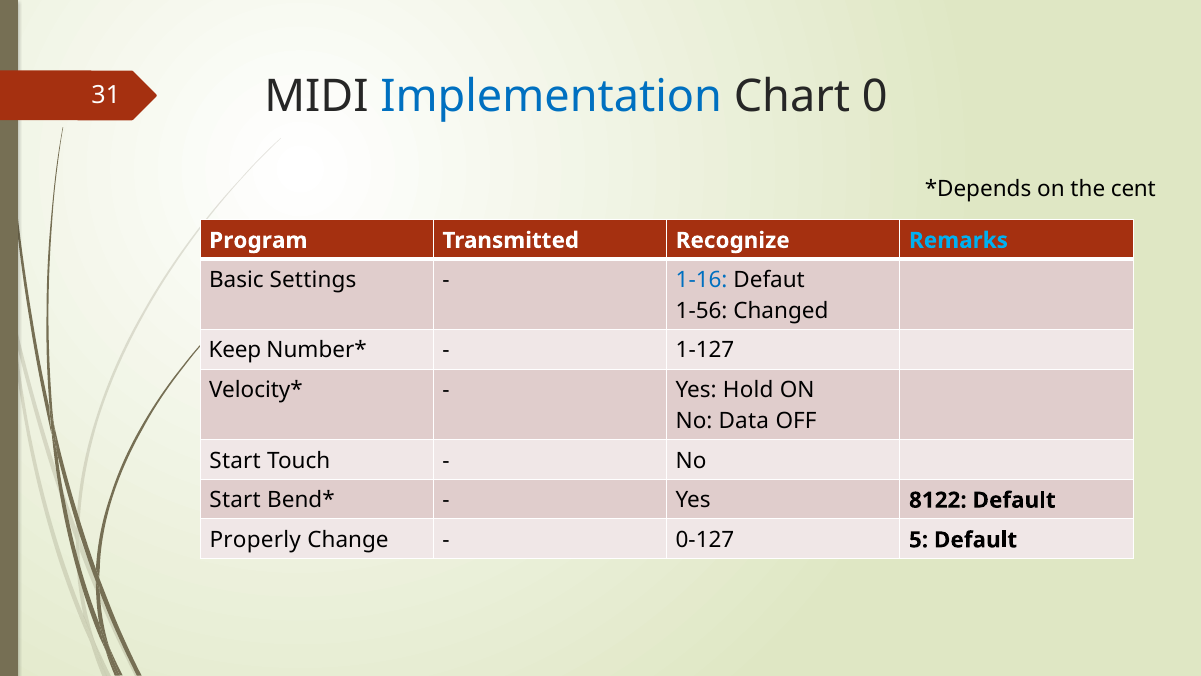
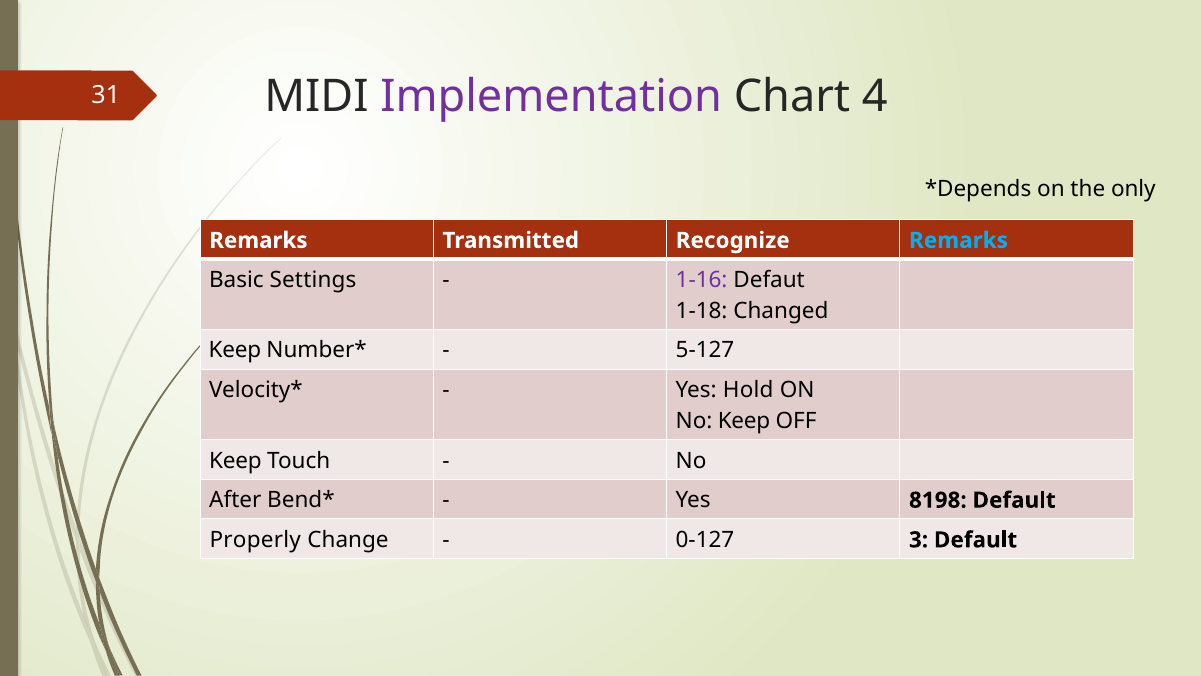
Implementation colour: blue -> purple (551, 96)
0: 0 -> 4 (875, 96)
cent: cent -> only (1133, 189)
Program: Program -> Remarks (258, 240)
1-16 colour: blue -> purple (702, 280)
1-56: 1-56 -> 1-18 (702, 311)
1-127: 1-127 -> 5-127 (705, 350)
No Data: Data -> Keep (744, 421)
Start: Start -> Keep (235, 460)
Start: Start -> After (235, 500)
8122: 8122 -> 8198 (938, 500)
5: 5 -> 3 (919, 540)
